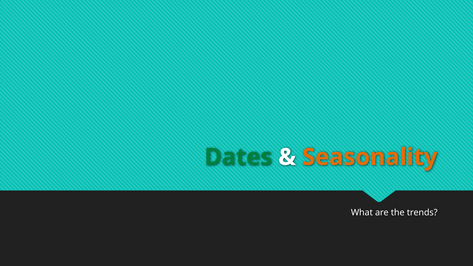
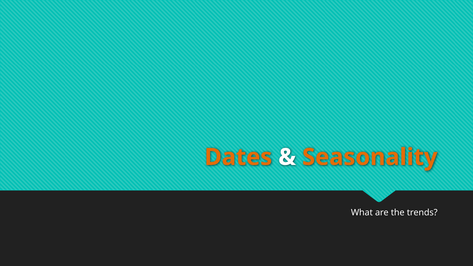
Dates colour: green -> orange (238, 157)
